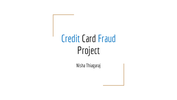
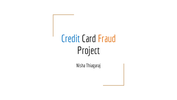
Fraud colour: blue -> orange (107, 39)
